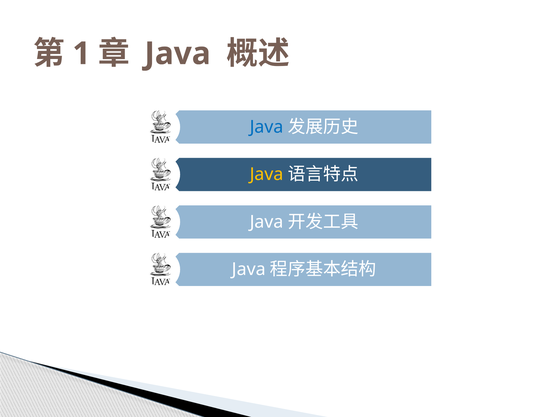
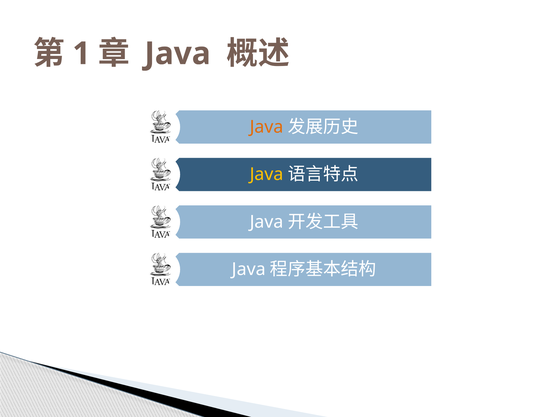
Java colour: blue -> orange (267, 127)
